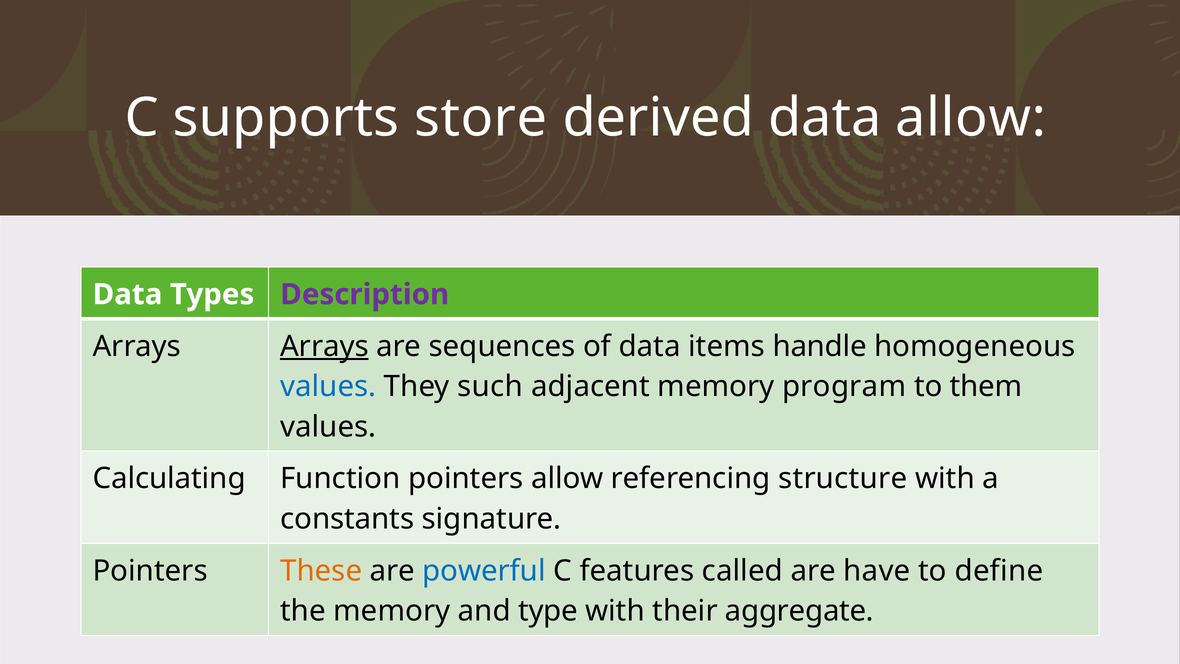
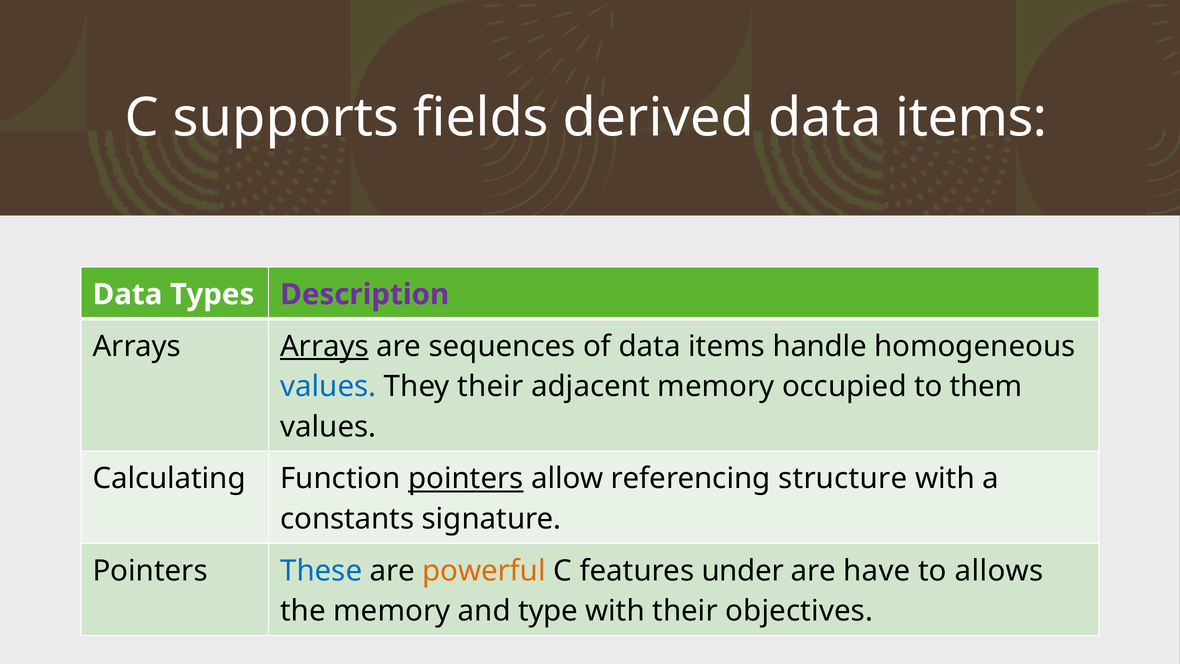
store: store -> fields (481, 118)
derived data allow: allow -> items (971, 118)
They such: such -> their (490, 386)
program: program -> occupied (844, 386)
pointers underline: none -> present (466, 479)
These colour: orange -> blue (321, 571)
powerful colour: blue -> orange (484, 571)
called: called -> under (743, 571)
define: define -> allows (999, 571)
aggregate: aggregate -> objectives (799, 611)
